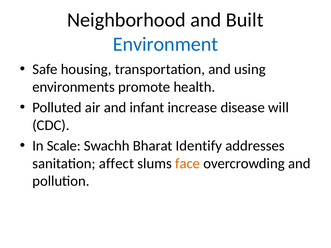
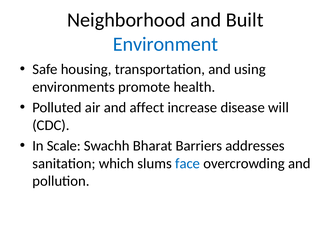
infant: infant -> affect (147, 108)
Identify: Identify -> Barriers (199, 146)
affect: affect -> which (116, 164)
face colour: orange -> blue (188, 164)
